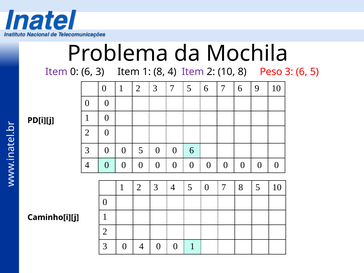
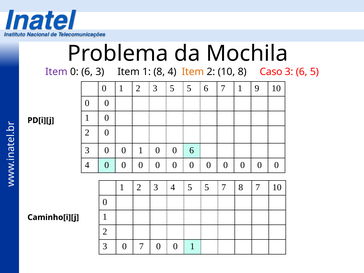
Item colour: purple -> orange (193, 72)
Peso: Peso -> Caso (271, 72)
3 7: 7 -> 5 (172, 88)
7 6: 6 -> 1 (240, 88)
3 0 0 5: 5 -> 1 (141, 150)
4 5 0: 0 -> 5 (207, 187)
8 5: 5 -> 7 (258, 187)
0 4: 4 -> 7 (141, 246)
